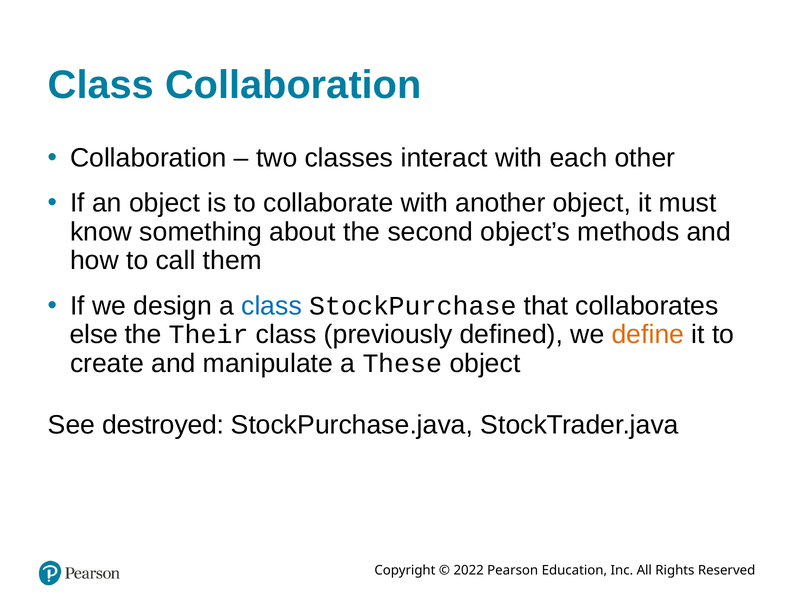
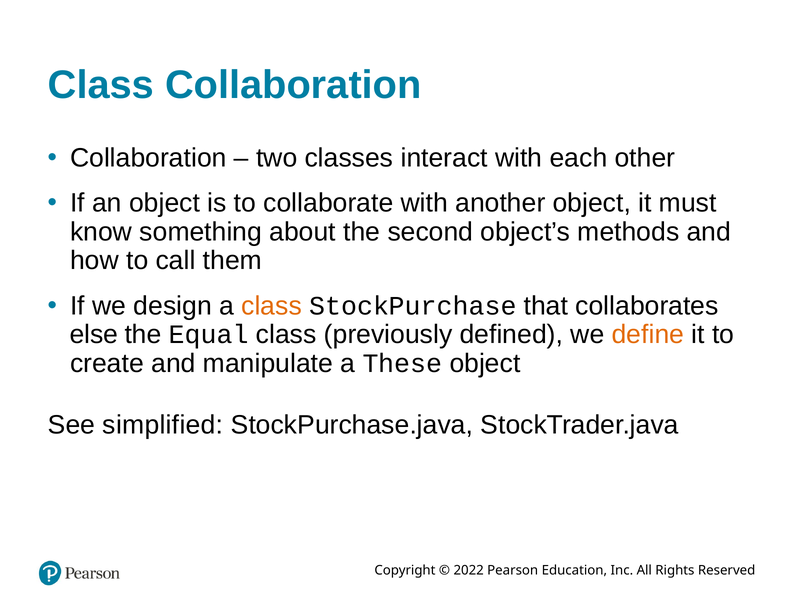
class colour: blue -> orange (272, 306)
Their: Their -> Equal (209, 334)
destroyed: destroyed -> simplified (163, 425)
